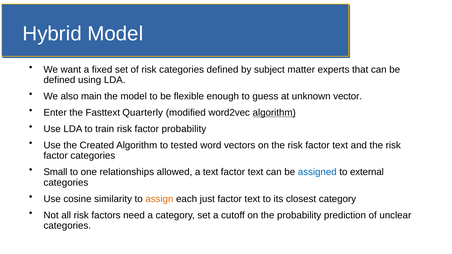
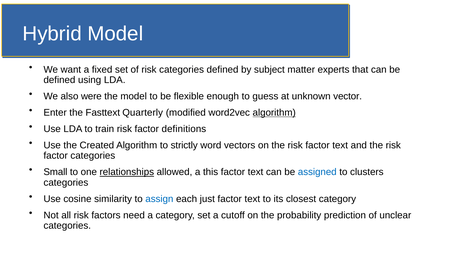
main: main -> were (91, 96)
factor probability: probability -> definitions (184, 129)
tested: tested -> strictly (184, 145)
relationships underline: none -> present (127, 172)
a text: text -> this (211, 172)
external: external -> clusters (367, 172)
assign colour: orange -> blue (159, 199)
